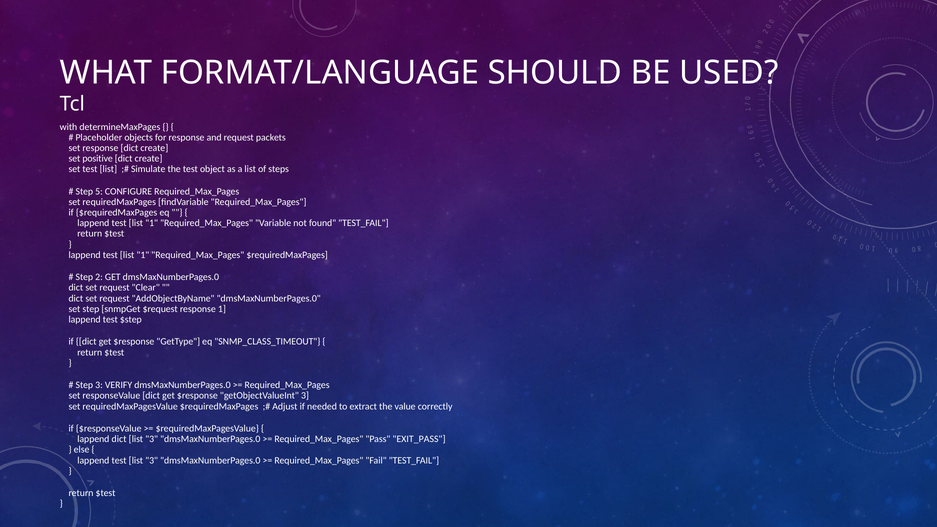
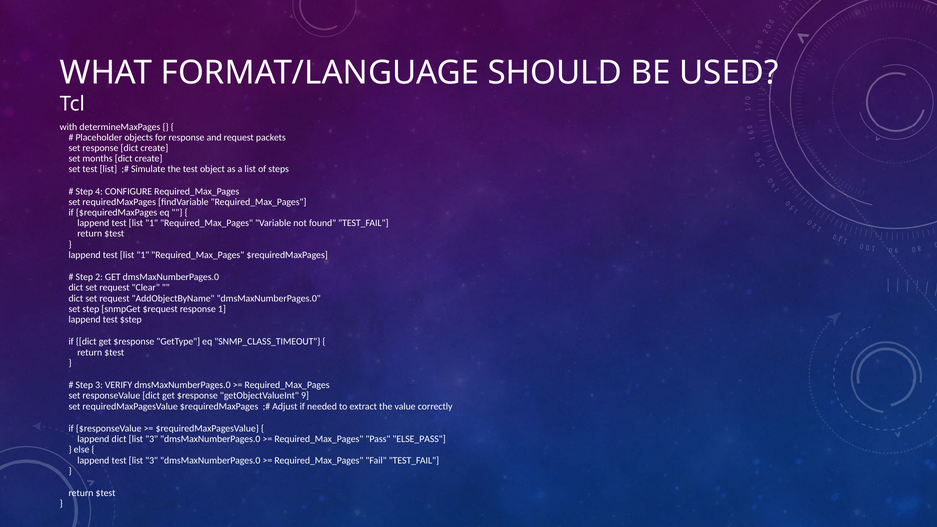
positive: positive -> months (98, 159)
5: 5 -> 4 (99, 191)
getObjectValueInt 3: 3 -> 9 (305, 396)
EXIT_PASS: EXIT_PASS -> ELSE_PASS (419, 439)
